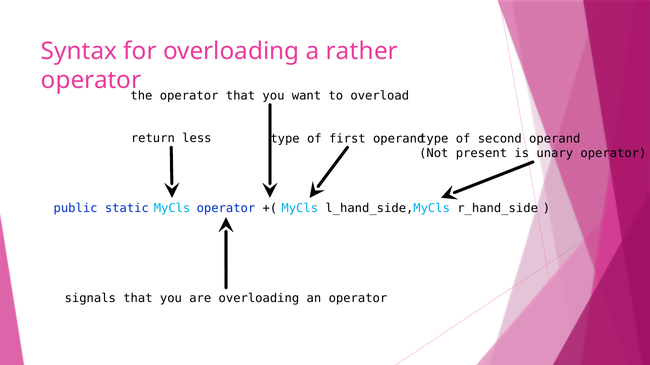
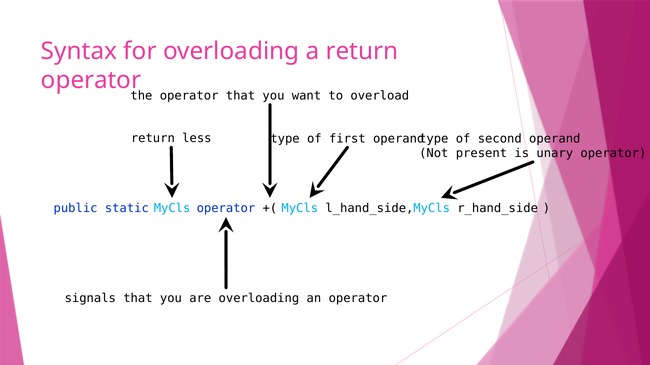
a rather: rather -> return (362, 51)
